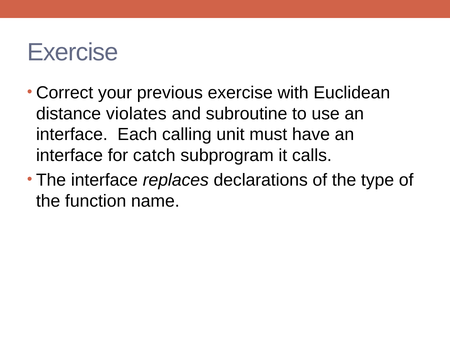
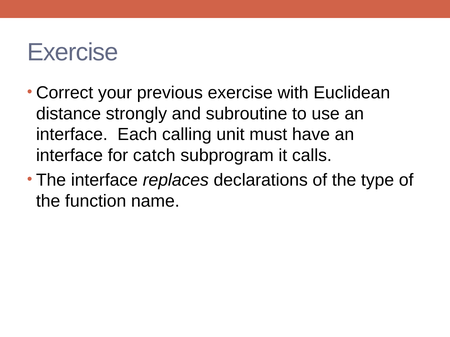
violates: violates -> strongly (136, 114)
